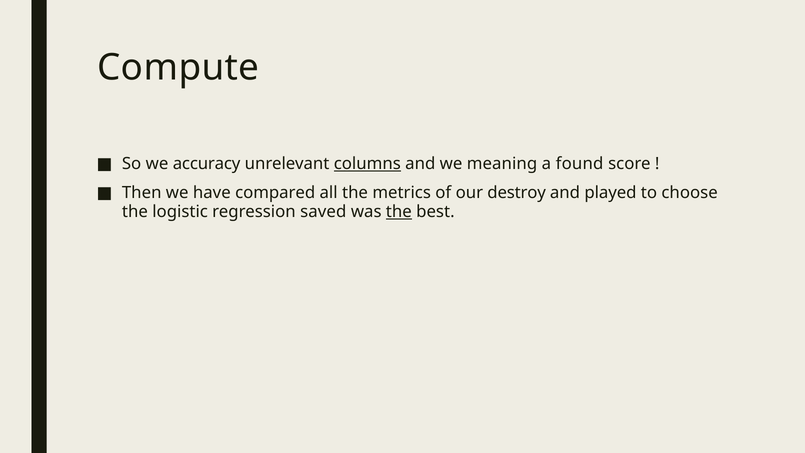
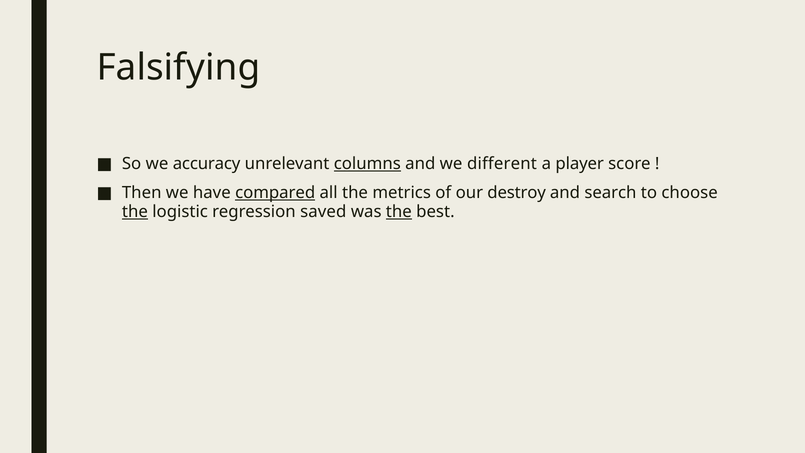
Compute: Compute -> Falsifying (178, 68)
meaning: meaning -> different (502, 164)
found: found -> player (580, 164)
compared underline: none -> present (275, 193)
played: played -> search (610, 193)
the underline: none -> present (135, 211)
